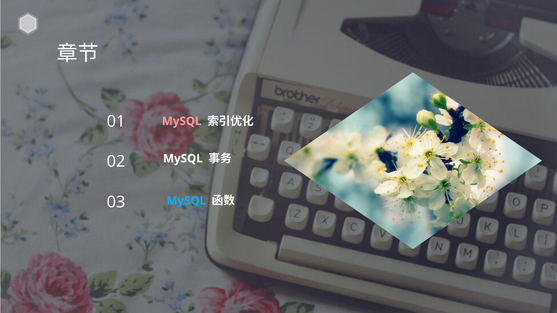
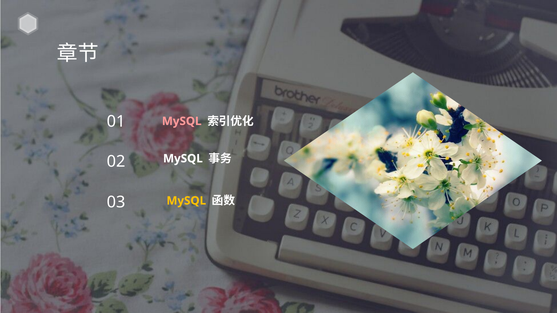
MySQL colour: light blue -> yellow (186, 201)
